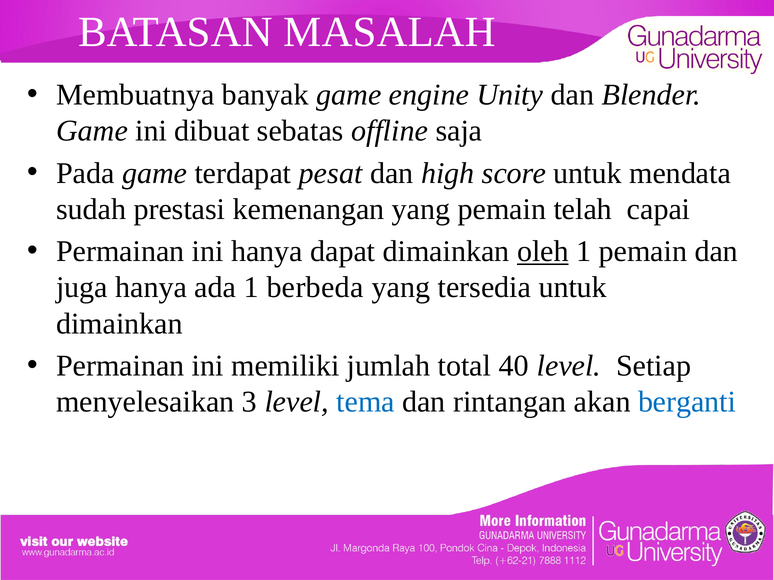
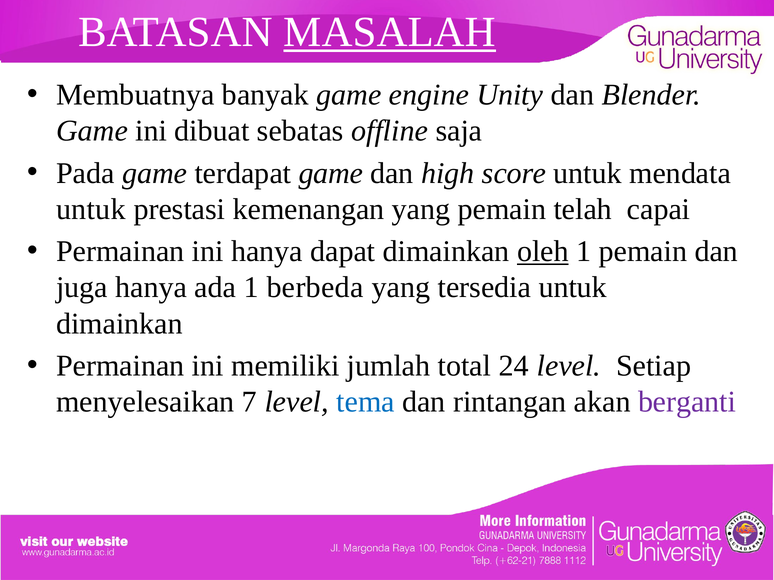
MASALAH underline: none -> present (390, 32)
terdapat pesat: pesat -> game (331, 173)
sudah: sudah -> untuk (91, 209)
40: 40 -> 24 (514, 366)
3: 3 -> 7 (249, 402)
berganti colour: blue -> purple (687, 402)
